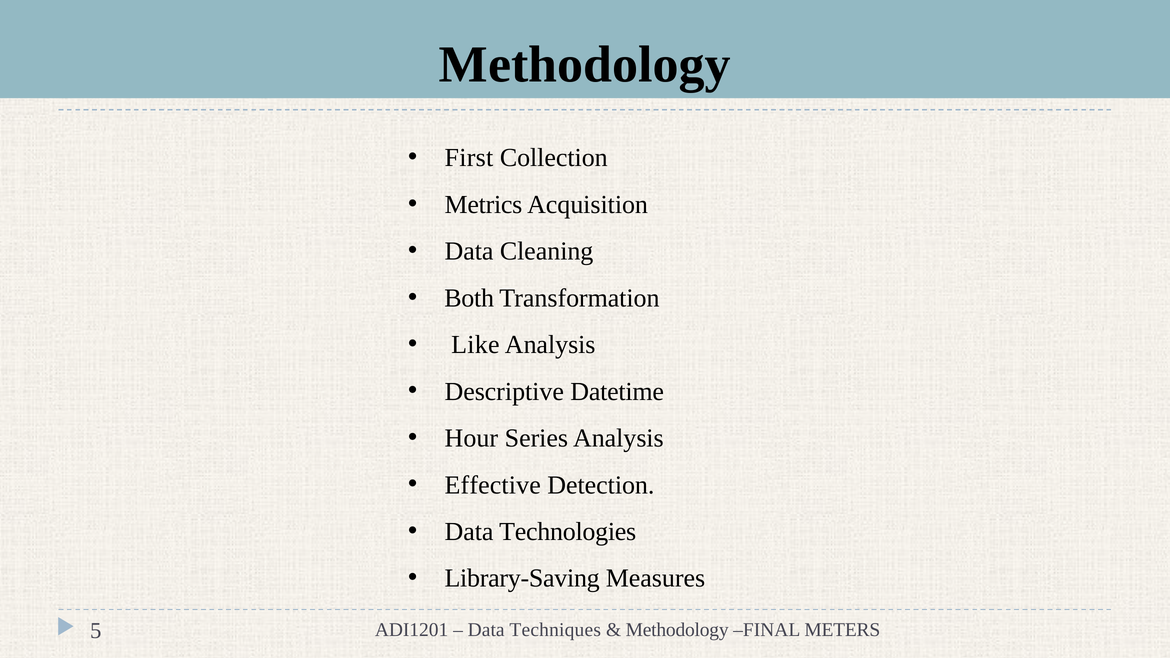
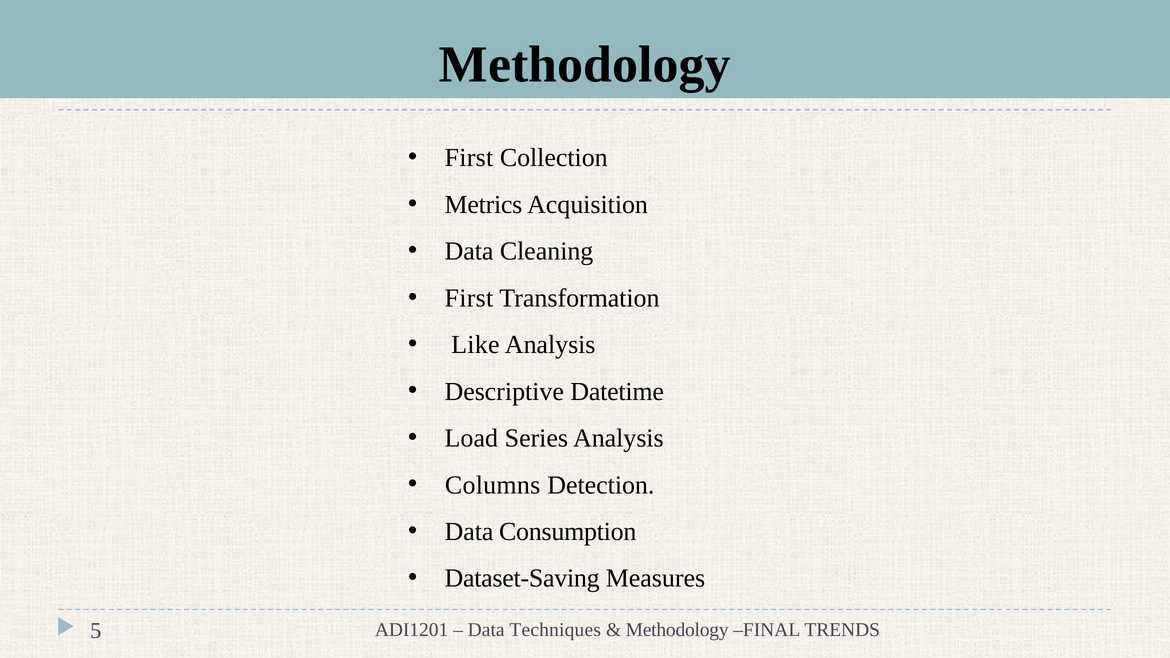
Both: Both -> First (469, 298)
Hour: Hour -> Load (471, 438)
Effective: Effective -> Columns (493, 485)
Technologies: Technologies -> Consumption (568, 532)
Library-Saving: Library-Saving -> Dataset-Saving (522, 579)
METERS: METERS -> TRENDS (842, 630)
